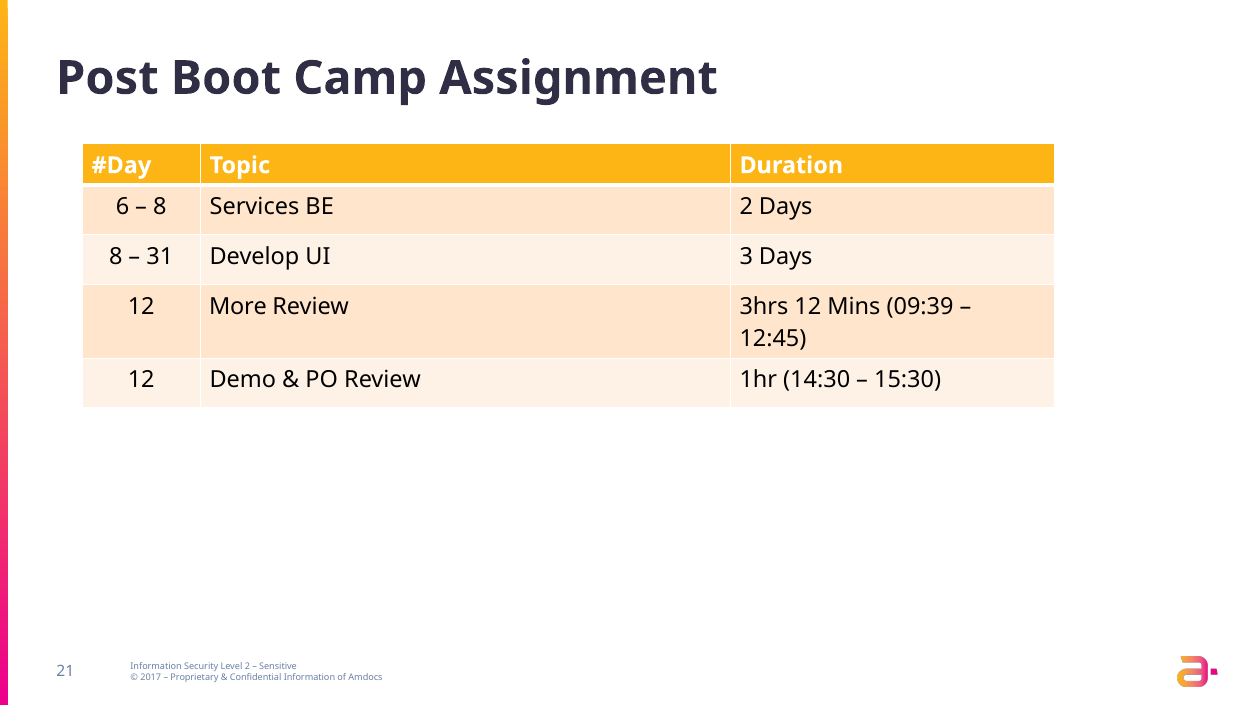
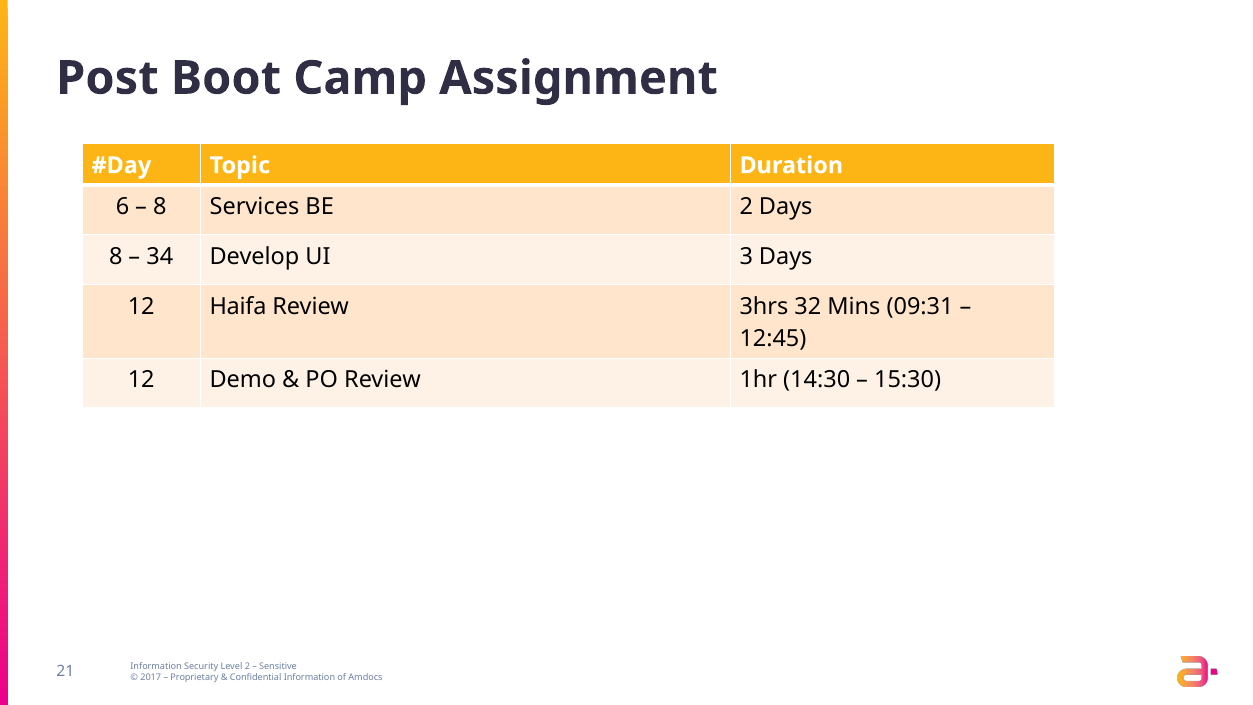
31: 31 -> 34 (160, 257)
More: More -> Haifa (238, 307)
3hrs 12: 12 -> 32 (808, 307)
09:39: 09:39 -> 09:31 (920, 307)
